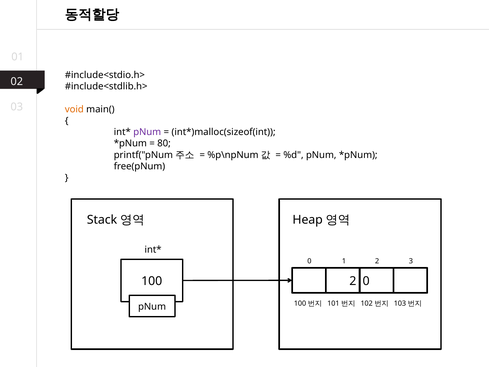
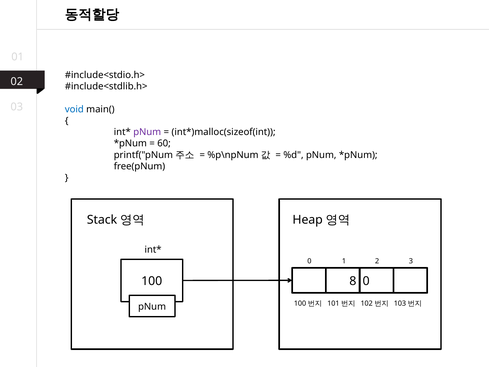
void colour: orange -> blue (74, 109)
80: 80 -> 60 (164, 143)
100 2: 2 -> 8 (353, 281)
